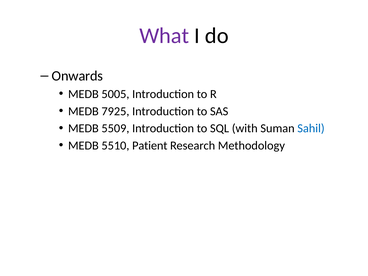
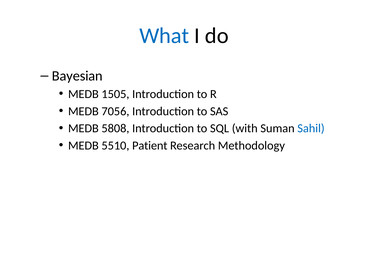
What colour: purple -> blue (164, 36)
Onwards: Onwards -> Bayesian (77, 76)
5005: 5005 -> 1505 (115, 94)
7925: 7925 -> 7056 (115, 111)
5509: 5509 -> 5808 (115, 128)
